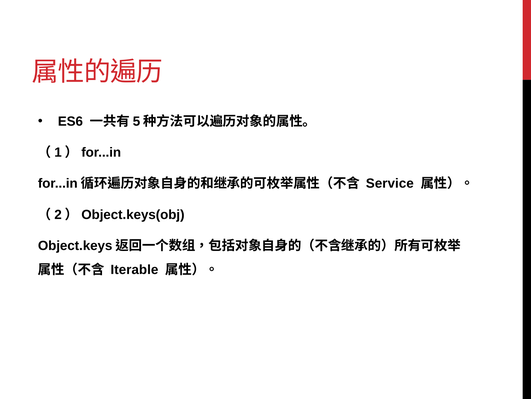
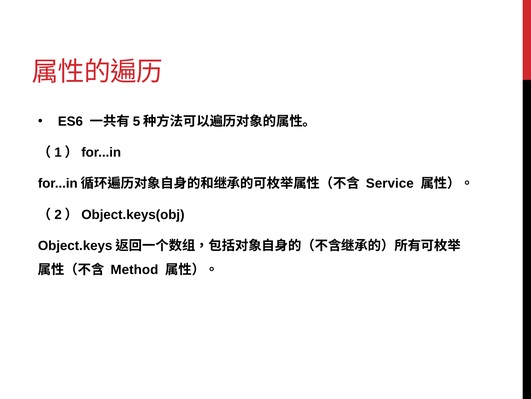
Iterable: Iterable -> Method (134, 269)
